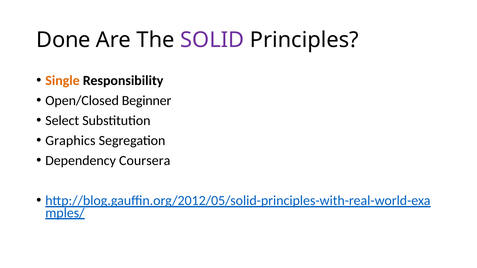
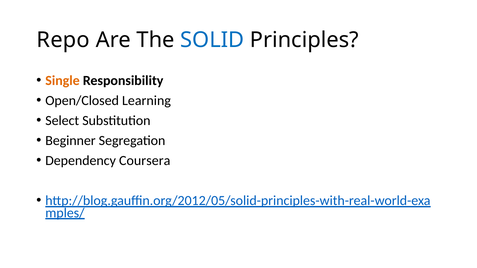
Done: Done -> Repo (63, 40)
SOLID colour: purple -> blue (212, 40)
Beginner: Beginner -> Learning (146, 101)
Graphics: Graphics -> Beginner (70, 141)
